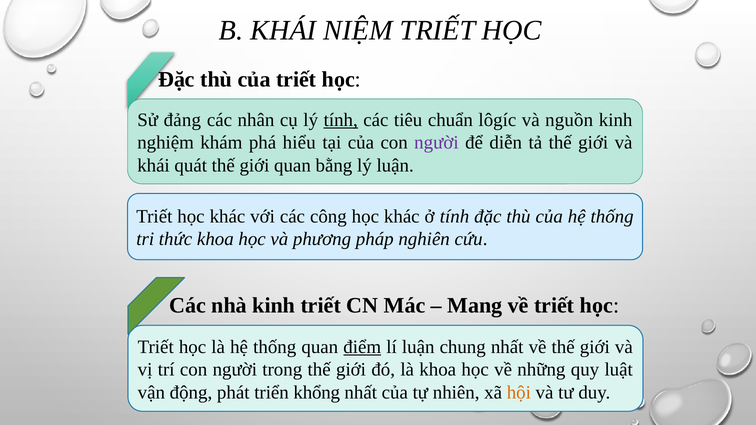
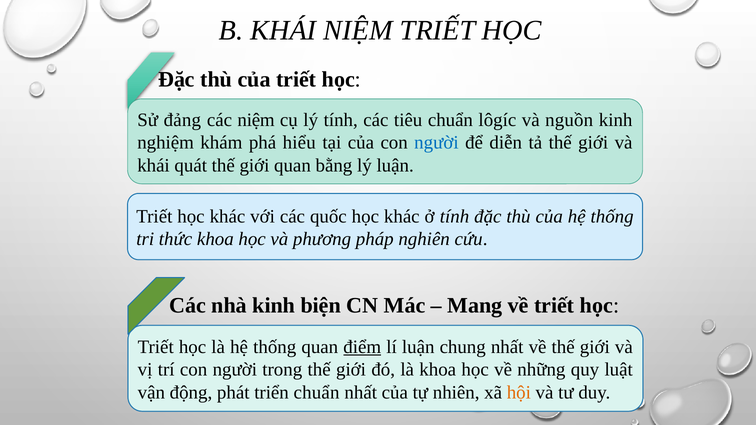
các nhân: nhân -> niệm (256, 120)
tính underline: present -> none (341, 120)
người colour: purple -> blue (436, 143)
công: công -> quốc (328, 217)
kinh triết: triết -> biện (321, 306)
triển khổng: khổng -> chuẩn (317, 393)
